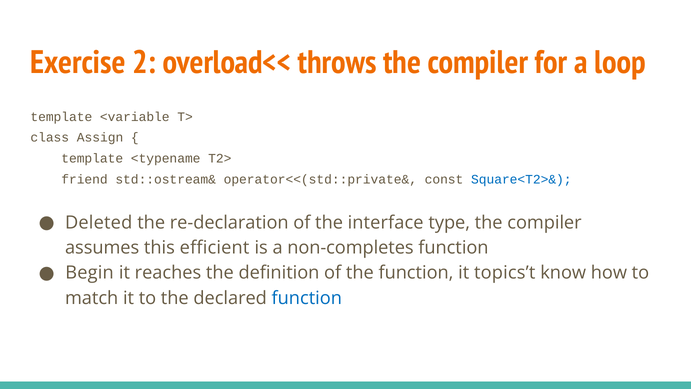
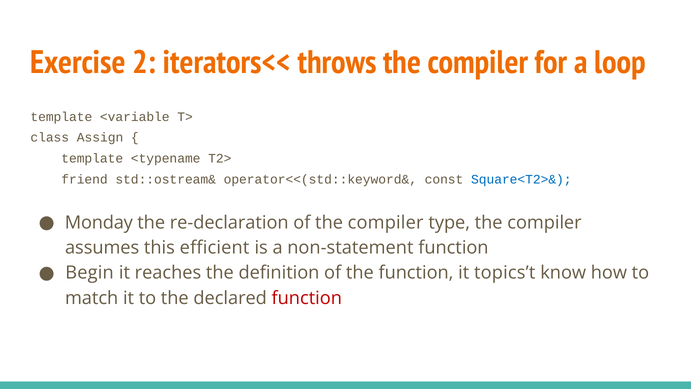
overload<<: overload<< -> iterators<< (227, 62)
operator<<(std::private&: operator<<(std::private& -> operator<<(std::keyword& (320, 179)
Deleted: Deleted -> Monday (99, 223)
of the interface: interface -> compiler (386, 223)
non-completes: non-completes -> non-statement (350, 248)
function colour: blue -> red (307, 298)
